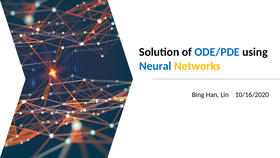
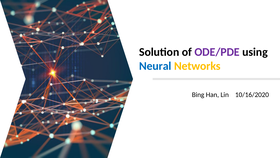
ODE/PDE colour: blue -> purple (217, 52)
